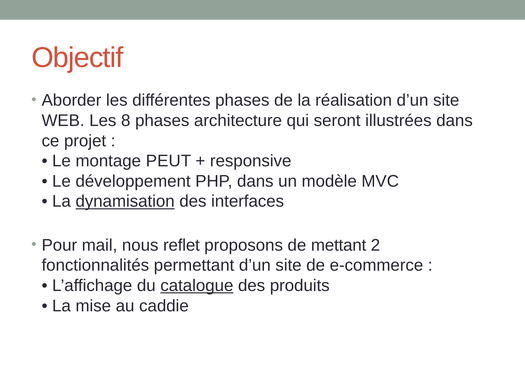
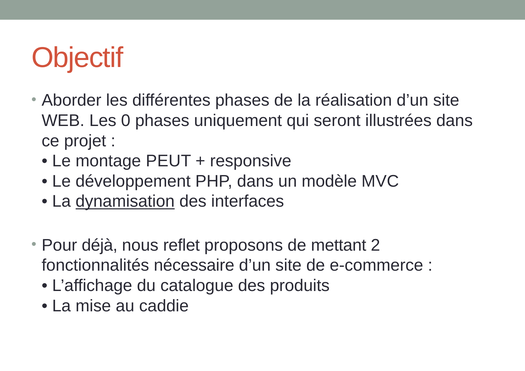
8: 8 -> 0 (126, 121)
architecture: architecture -> uniquement (238, 121)
mail: mail -> déjà (100, 245)
permettant: permettant -> nécessaire (194, 266)
catalogue underline: present -> none (197, 286)
